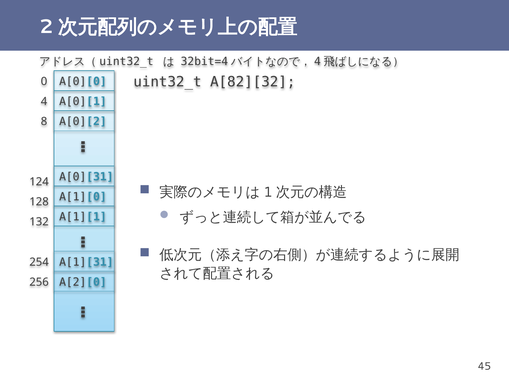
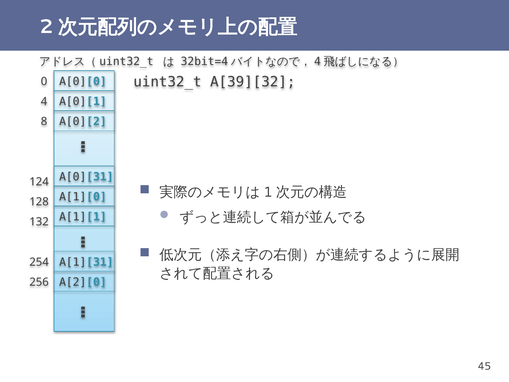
A[82][32: A[82][32 -> A[39][32 (253, 82)
